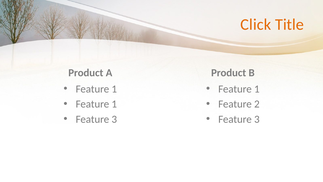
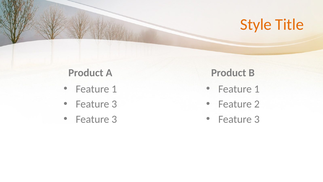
Click: Click -> Style (256, 25)
1: 1 -> 3 (114, 104)
